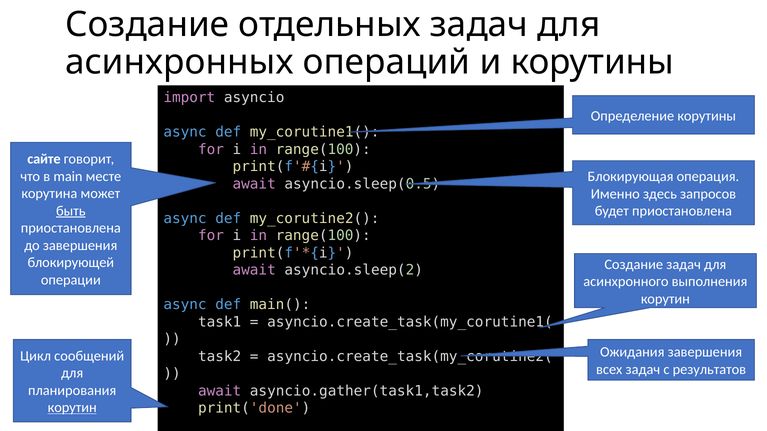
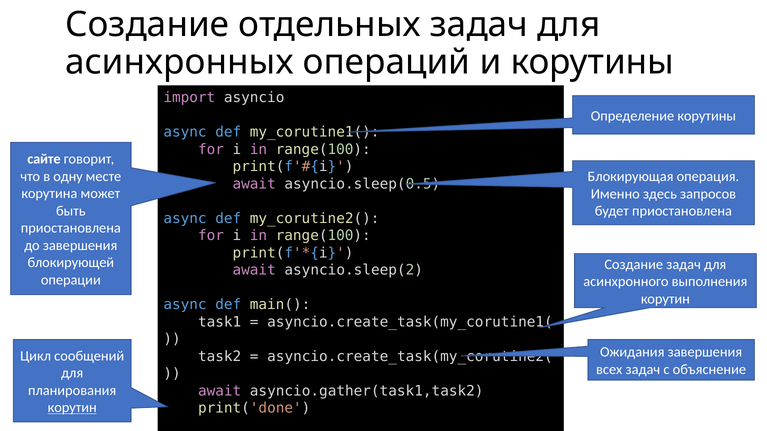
main: main -> одну (68, 177)
быть underline: present -> none (71, 211)
результатов: результатов -> объяснение (709, 370)
